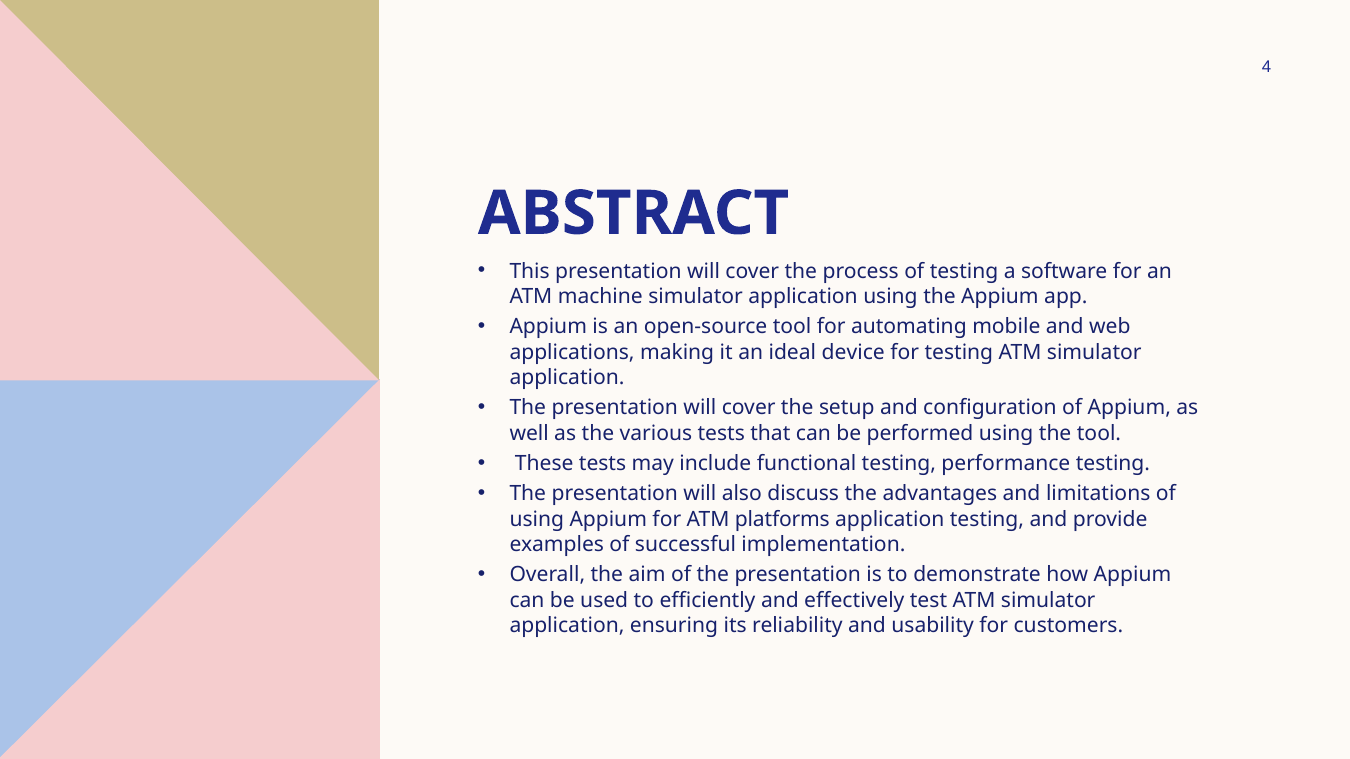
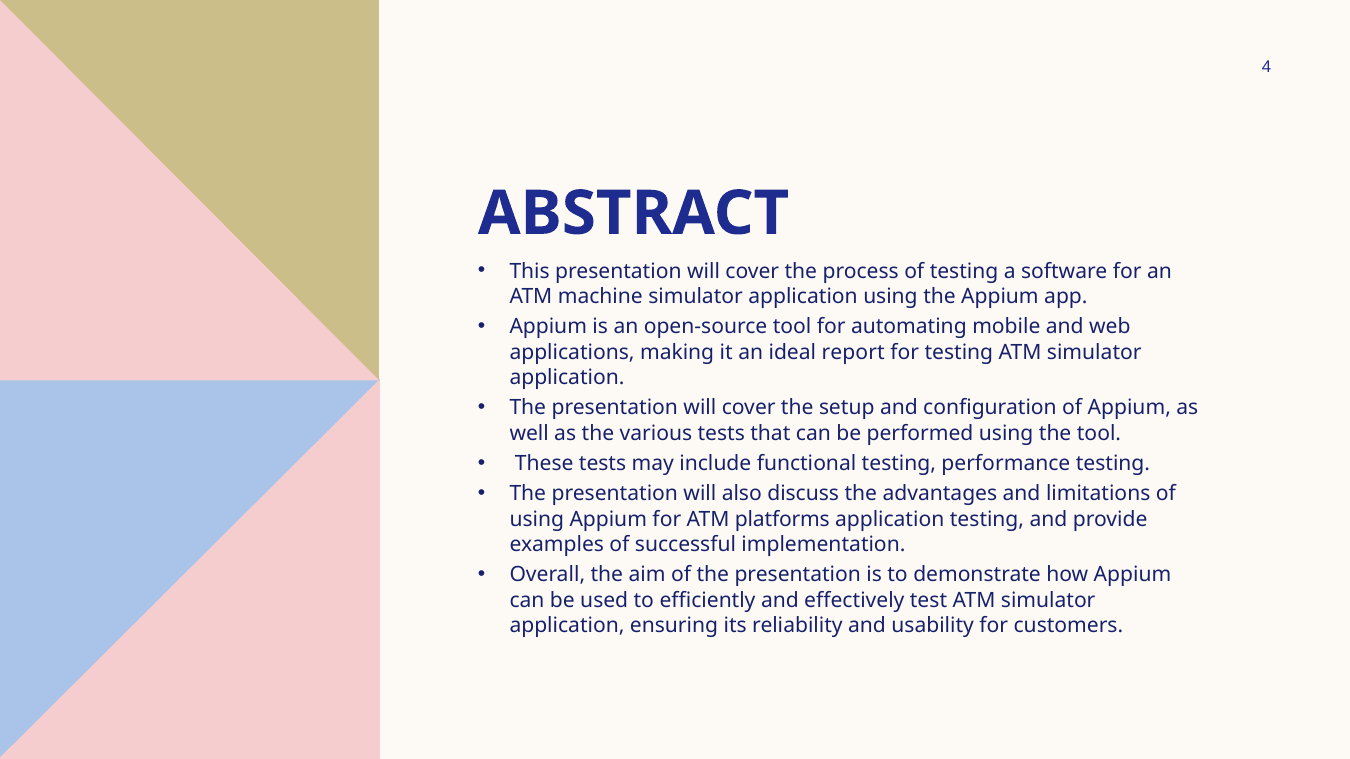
device: device -> report (853, 352)
